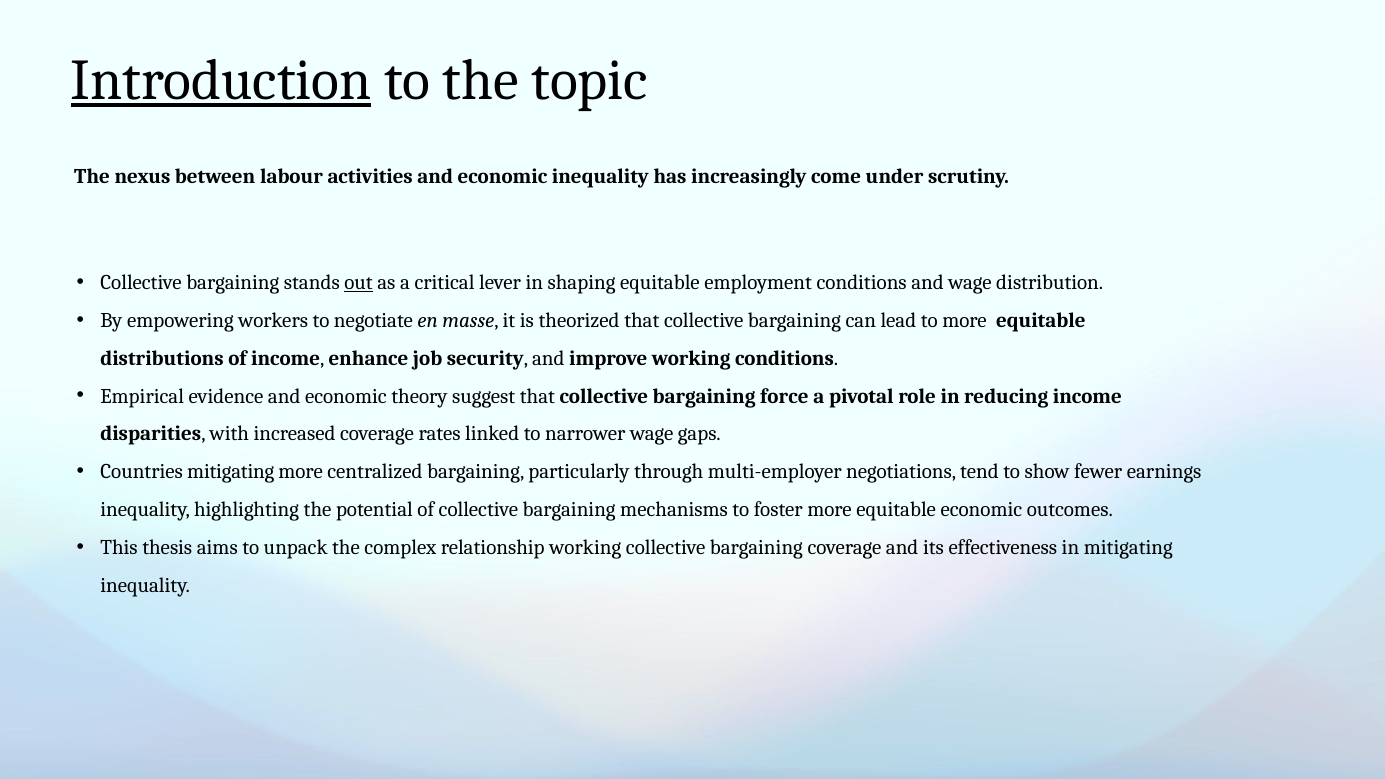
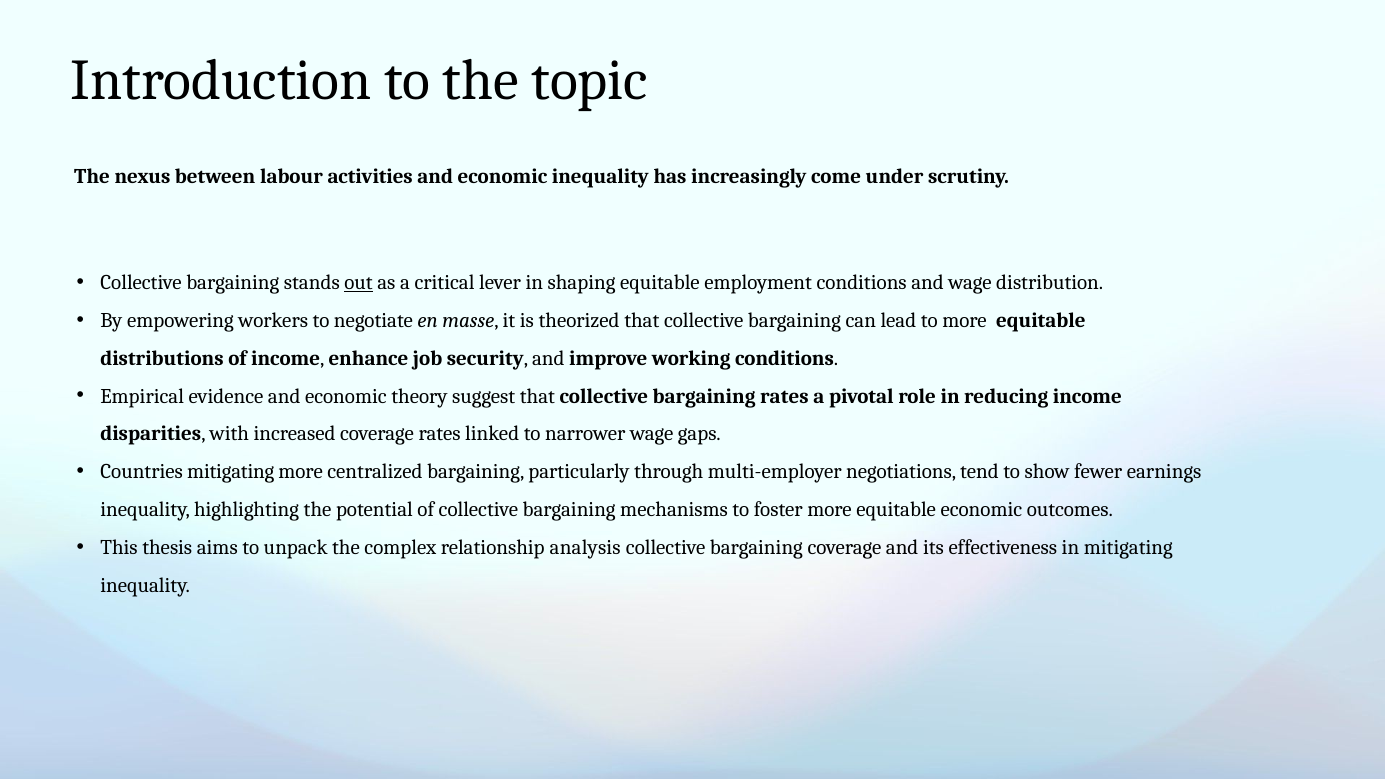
Introduction underline: present -> none (221, 80)
bargaining force: force -> rates (784, 396)
relationship working: working -> analysis (585, 547)
